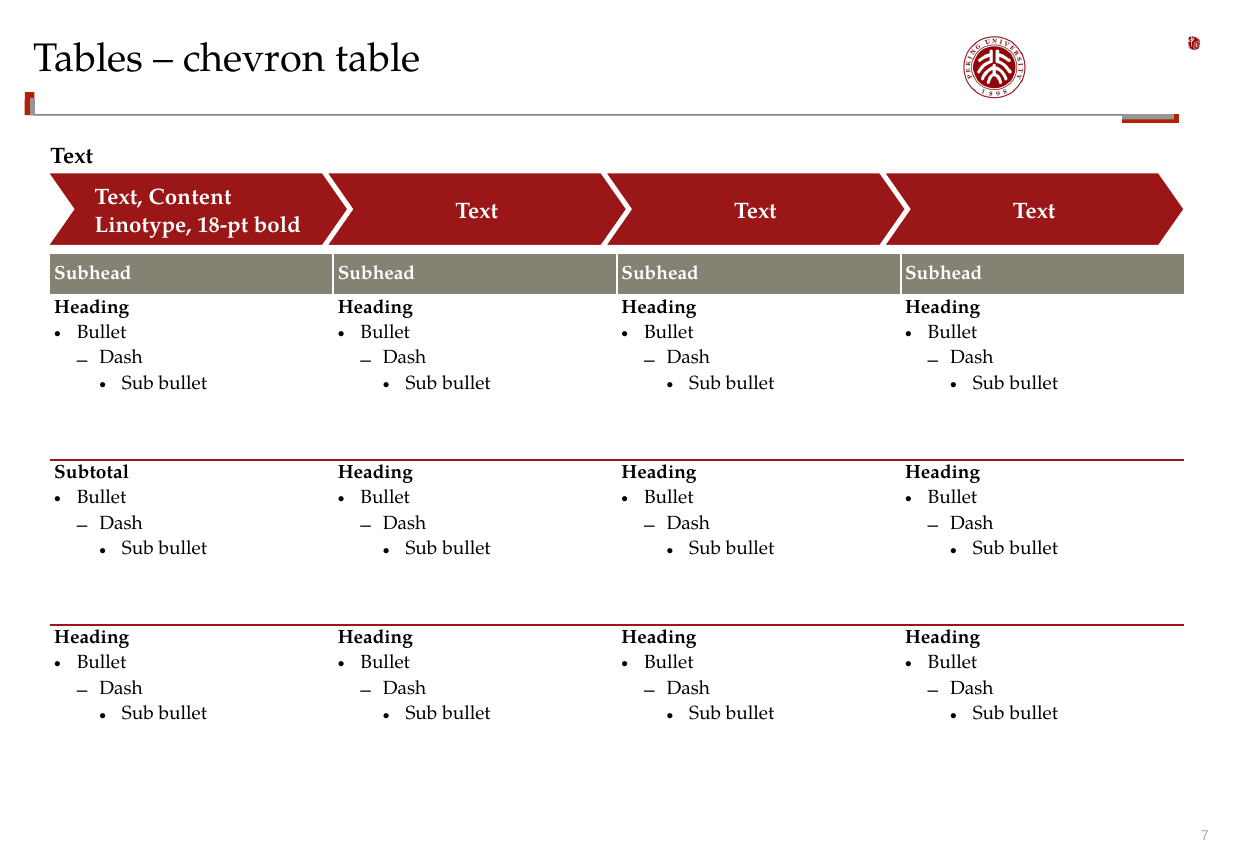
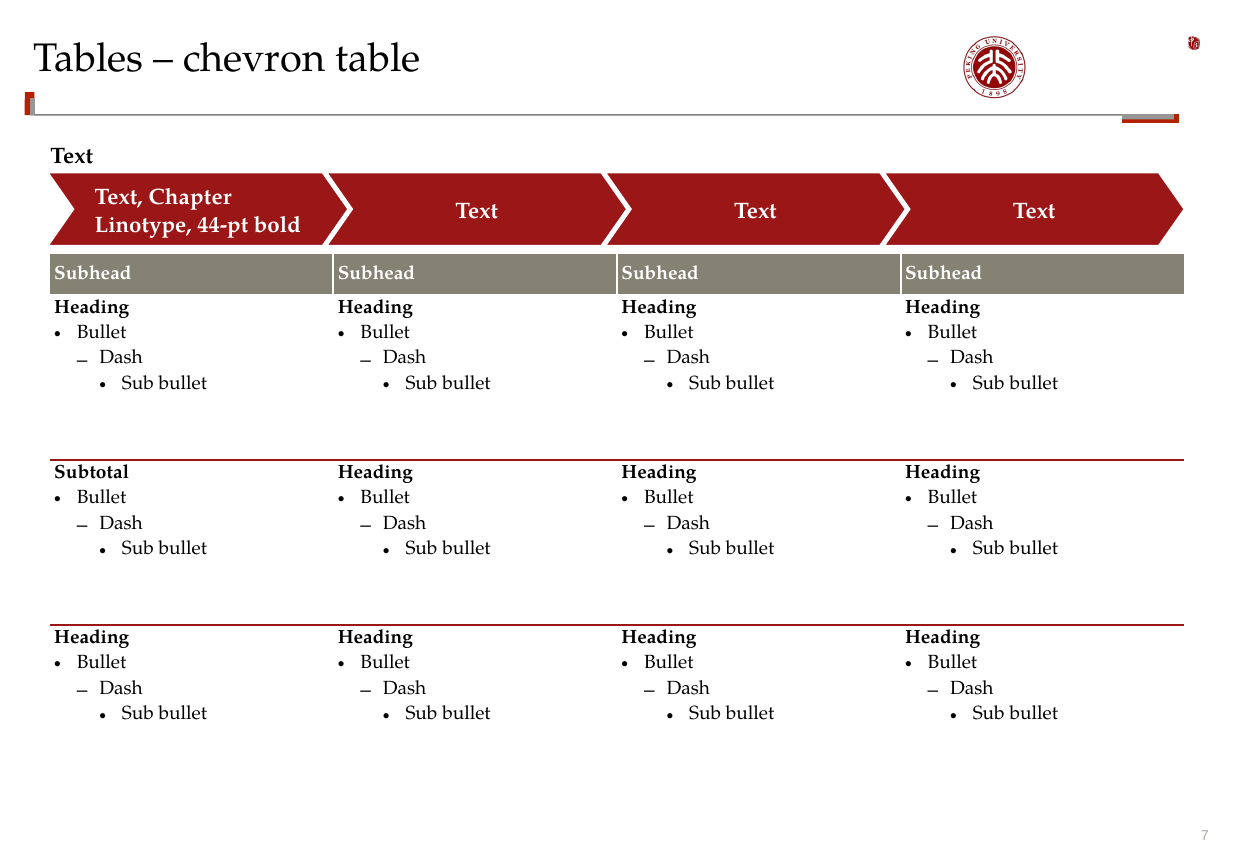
Content: Content -> Chapter (190, 197)
18-pt: 18-pt -> 44-pt (223, 226)
